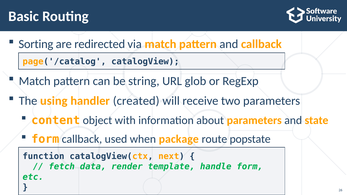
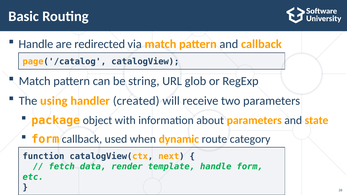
Sorting: Sorting -> Handle (36, 44)
content: content -> package (56, 120)
package: package -> dynamic (179, 139)
popstate: popstate -> category (250, 139)
